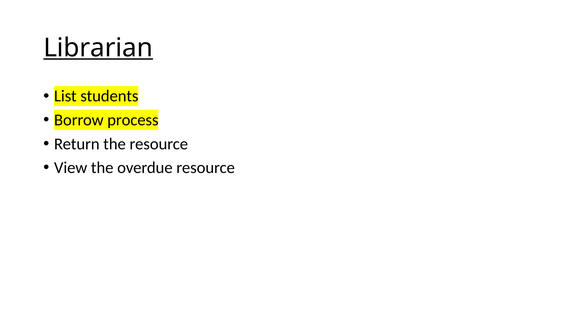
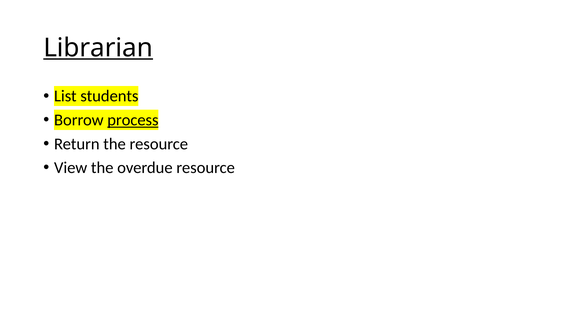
process underline: none -> present (133, 120)
